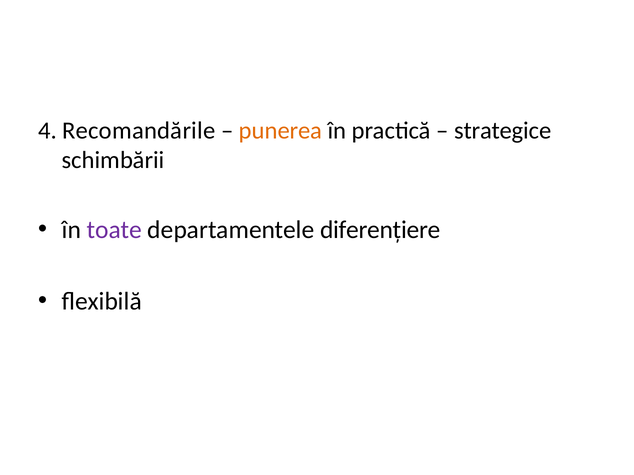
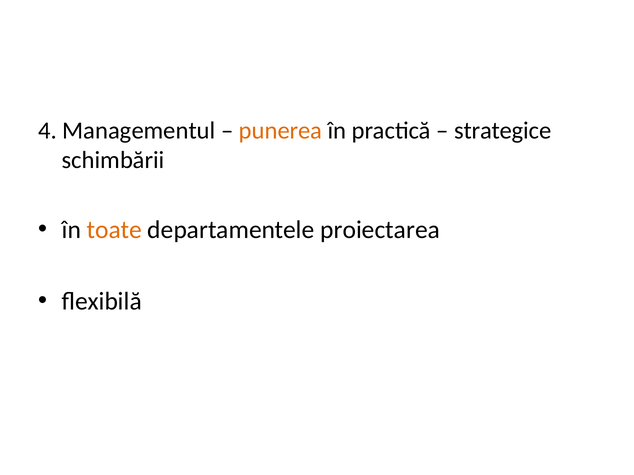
Recomandările: Recomandările -> Managementul (139, 131)
toate colour: purple -> orange (114, 230)
diferențiere: diferențiere -> proiectarea (380, 230)
